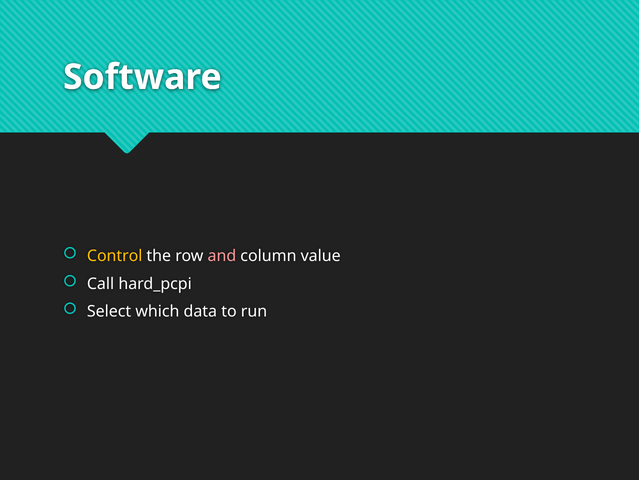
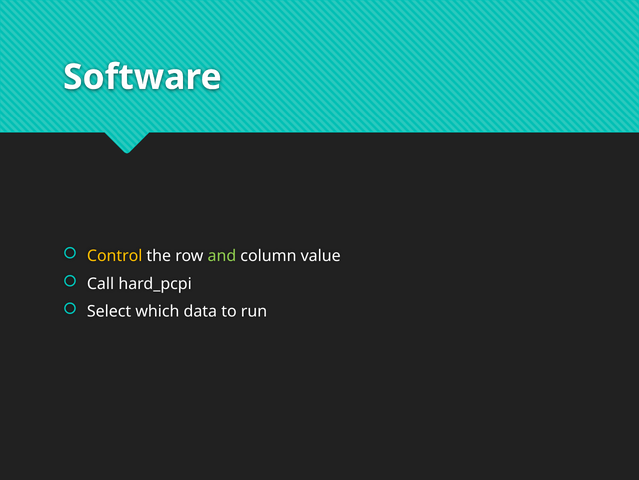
and colour: pink -> light green (222, 256)
